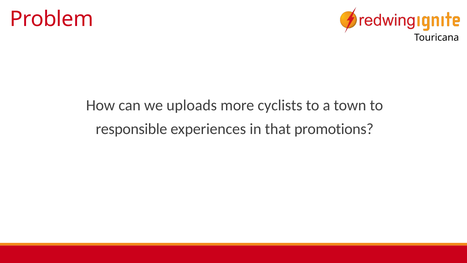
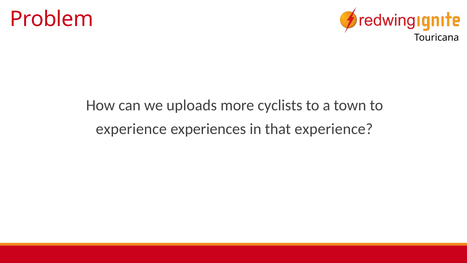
responsible: responsible -> experience (131, 129)
that promotions: promotions -> experience (334, 129)
